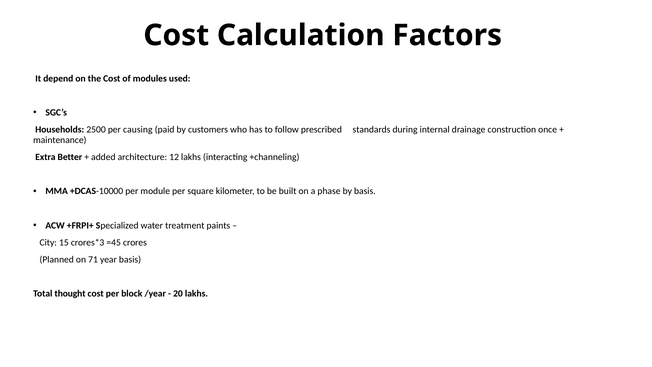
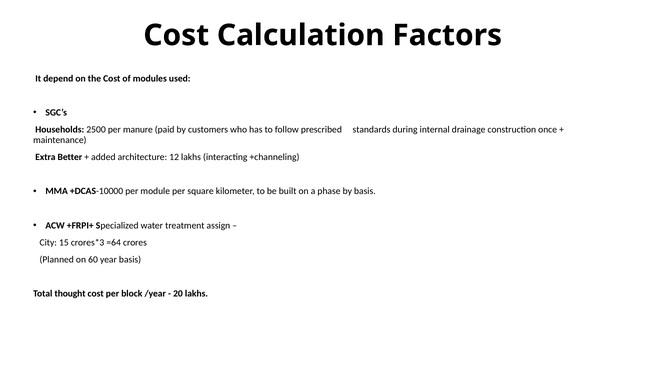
causing: causing -> manure (138, 130)
paints: paints -> assign (218, 225)
=45: =45 -> =64 (114, 242)
71: 71 -> 60 (93, 259)
